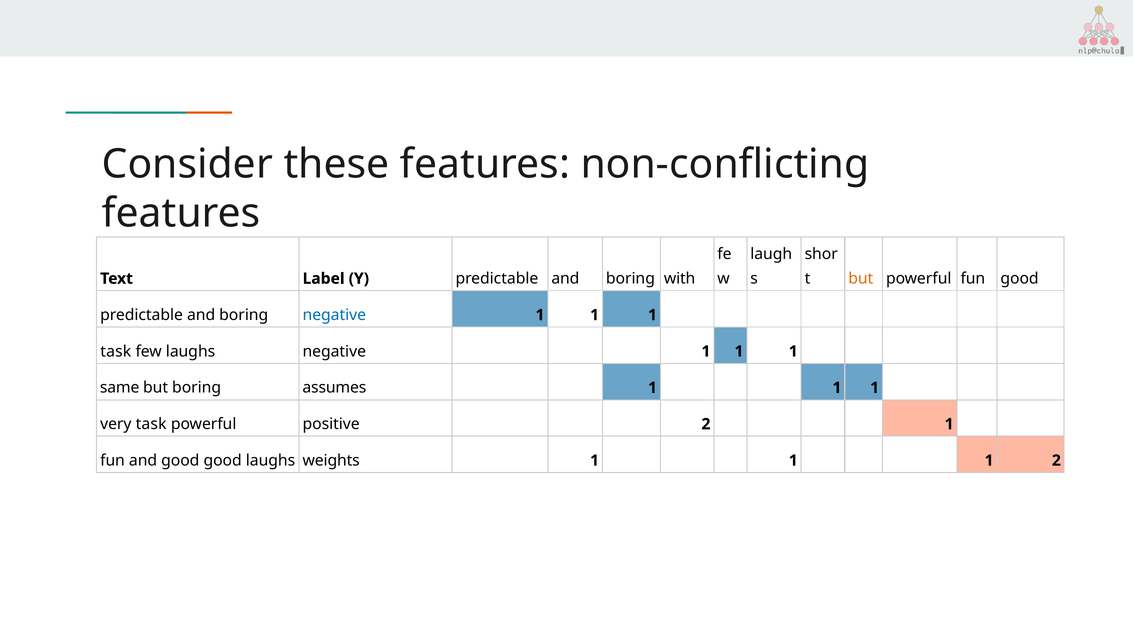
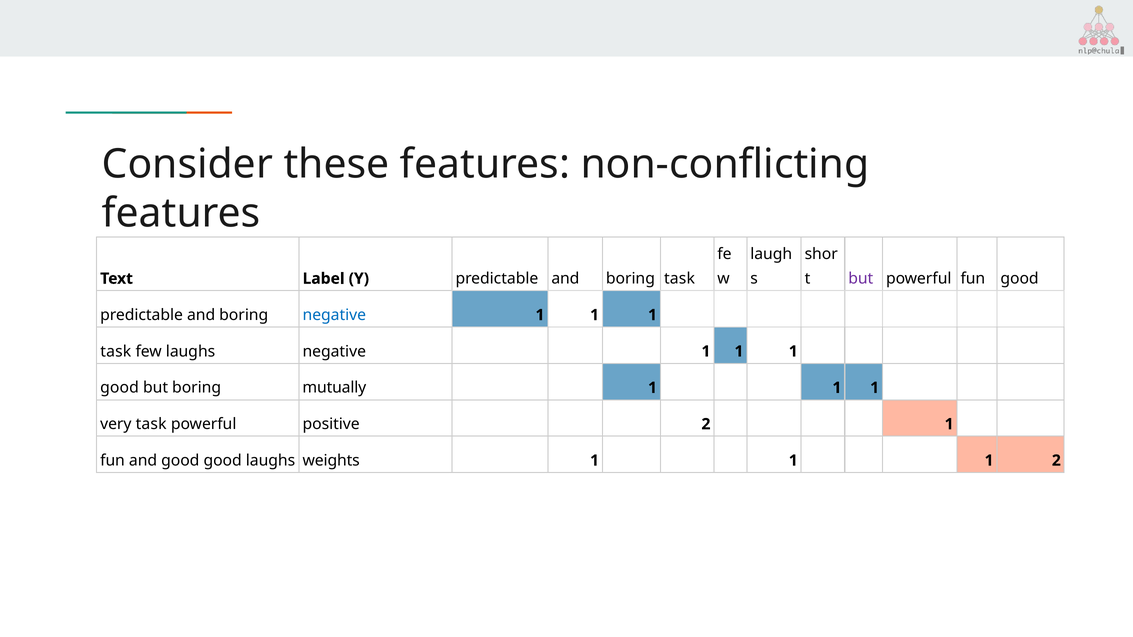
but colour: orange -> purple (861, 279)
boring with: with -> task (679, 279)
same: same -> good (120, 388)
assumes: assumes -> mutually (334, 388)
